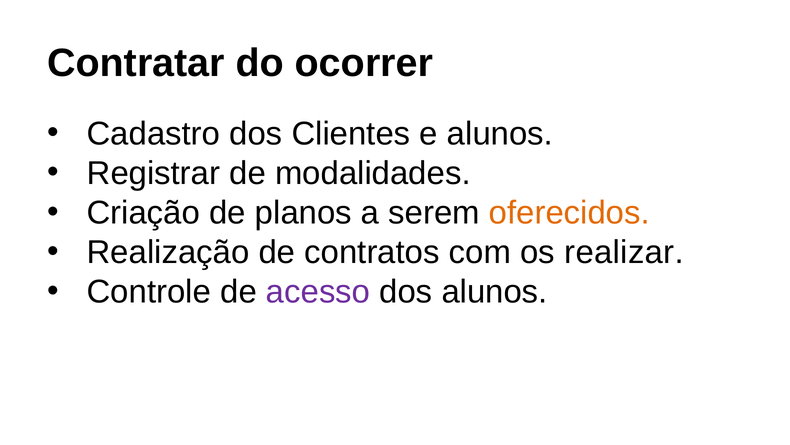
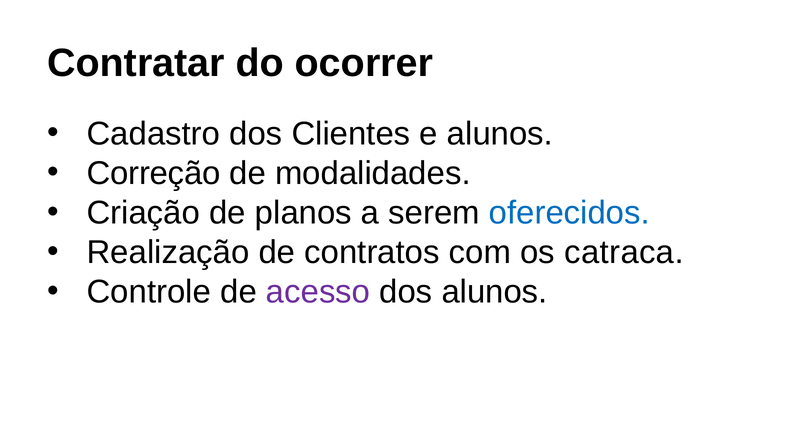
Registrar: Registrar -> Correção (154, 173)
oferecidos colour: orange -> blue (569, 213)
realizar: realizar -> catraca (624, 252)
